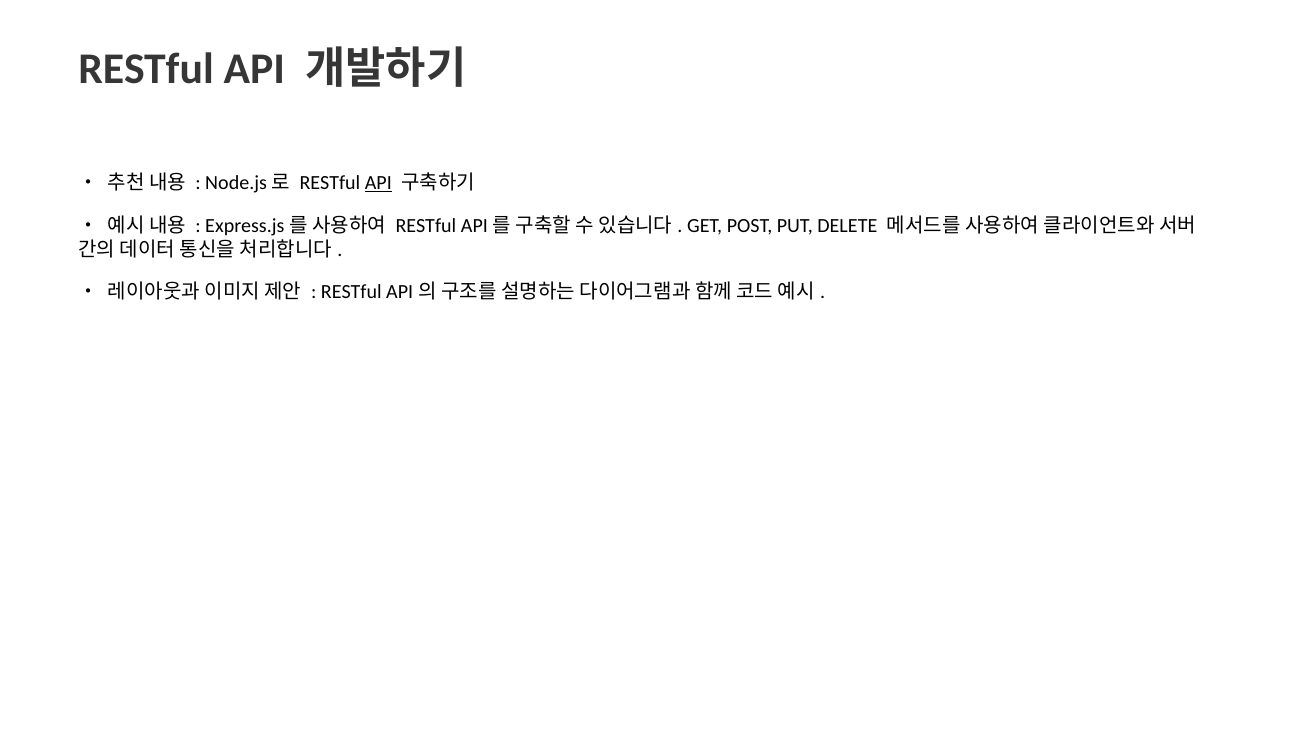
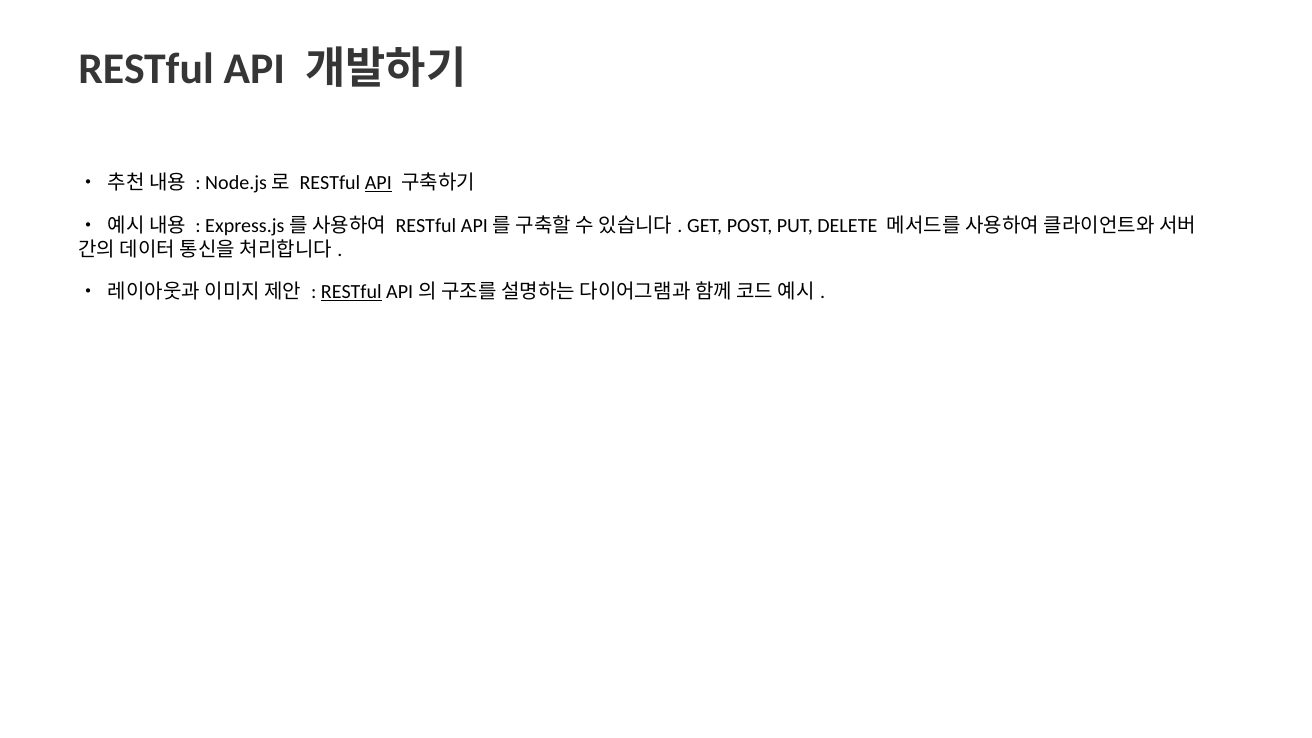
RESTful underline: none -> present (351, 292)
